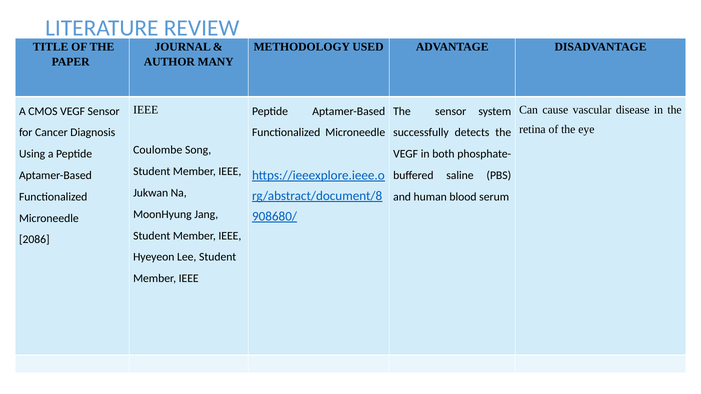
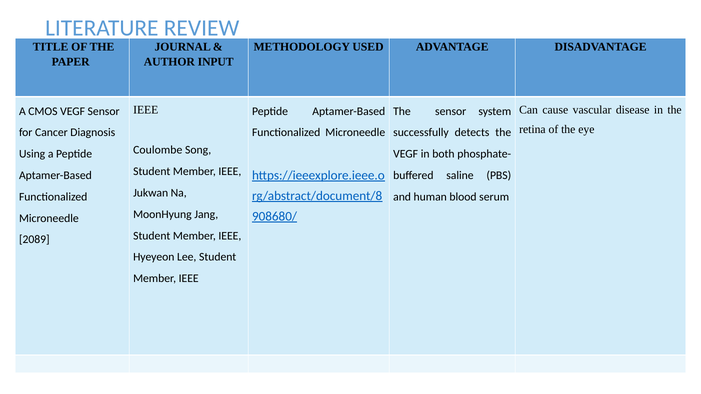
MANY: MANY -> INPUT (216, 62)
2086: 2086 -> 2089 (34, 240)
